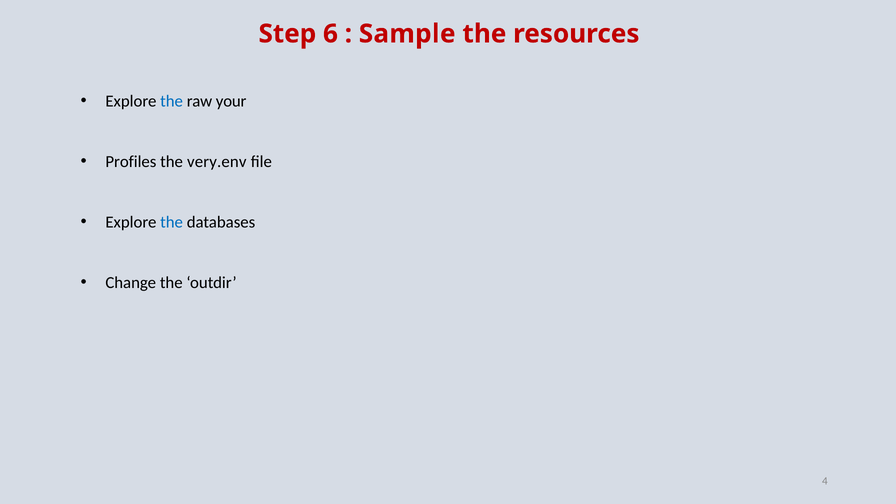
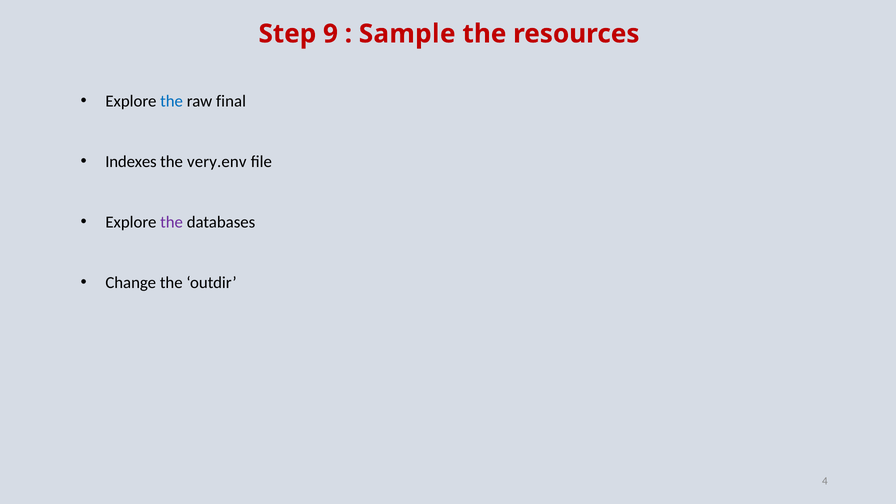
6: 6 -> 9 (330, 34)
your: your -> final (231, 101)
Profiles: Profiles -> Indexes (131, 162)
the colour: blue -> purple (172, 222)
